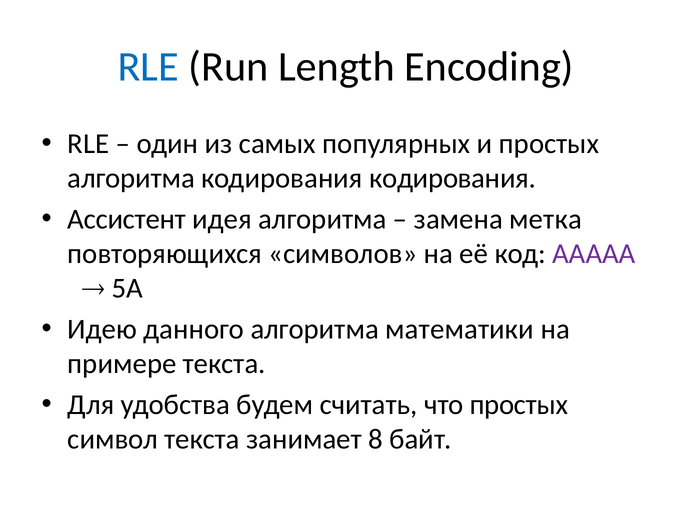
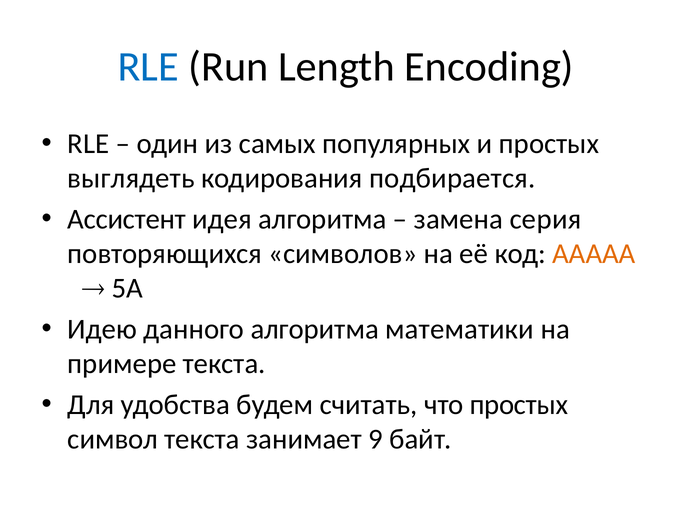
алгоритма: алгоритма -> выглядеть (131, 178)
кодирования кодирования: кодирования -> подбирается (452, 178)
метка: метка -> серия (546, 219)
AAAAA colour: purple -> orange (594, 254)
8: 8 -> 9 (376, 439)
